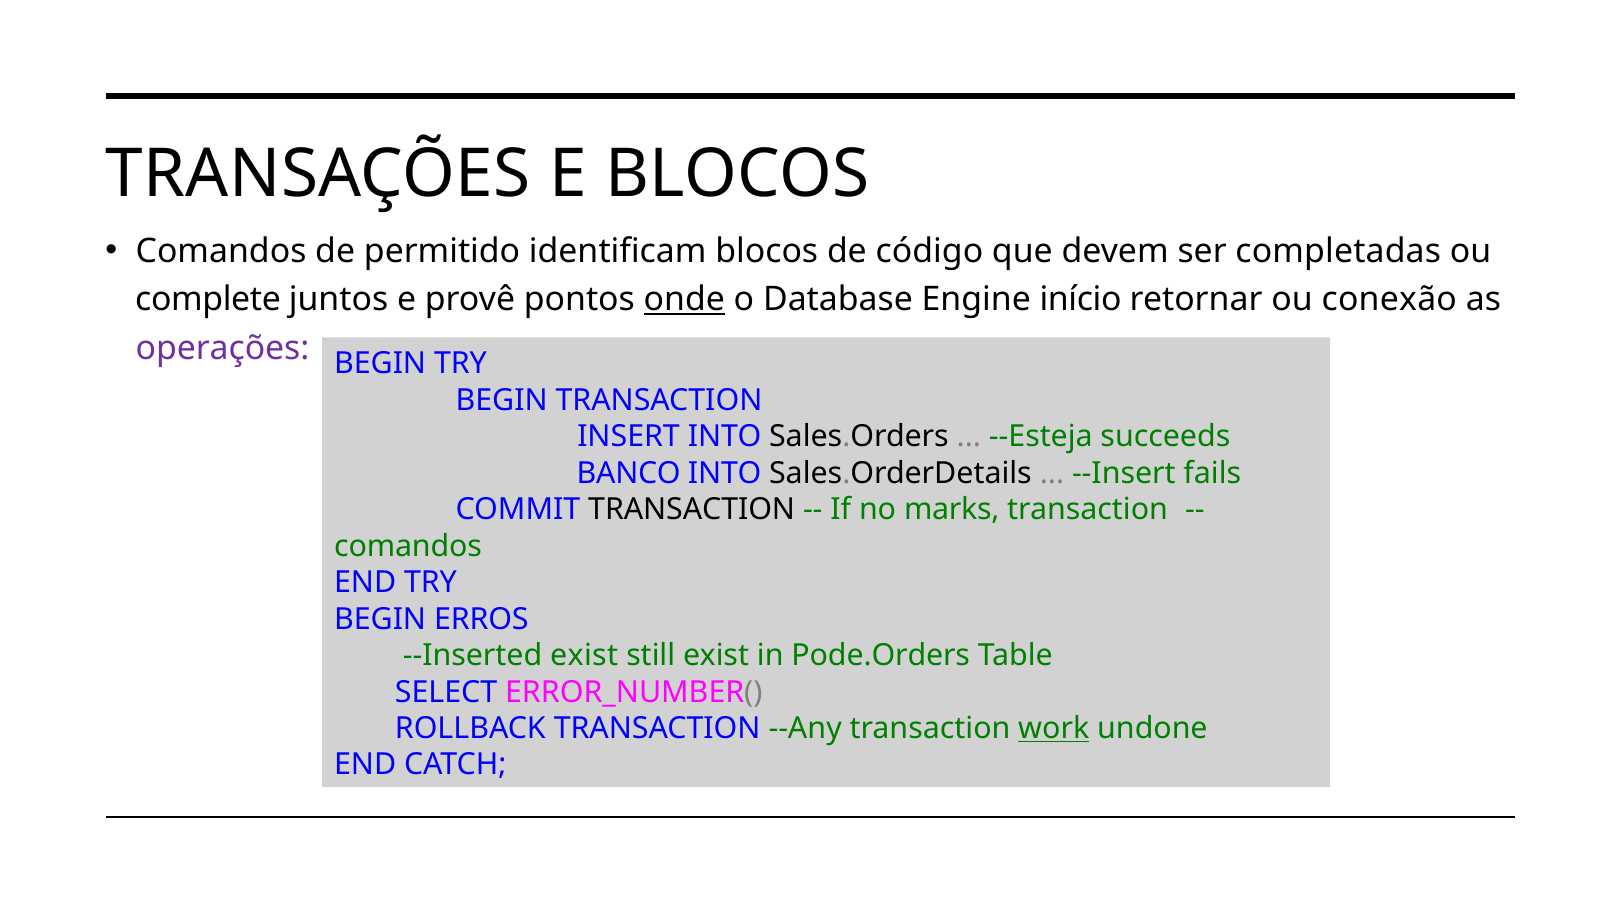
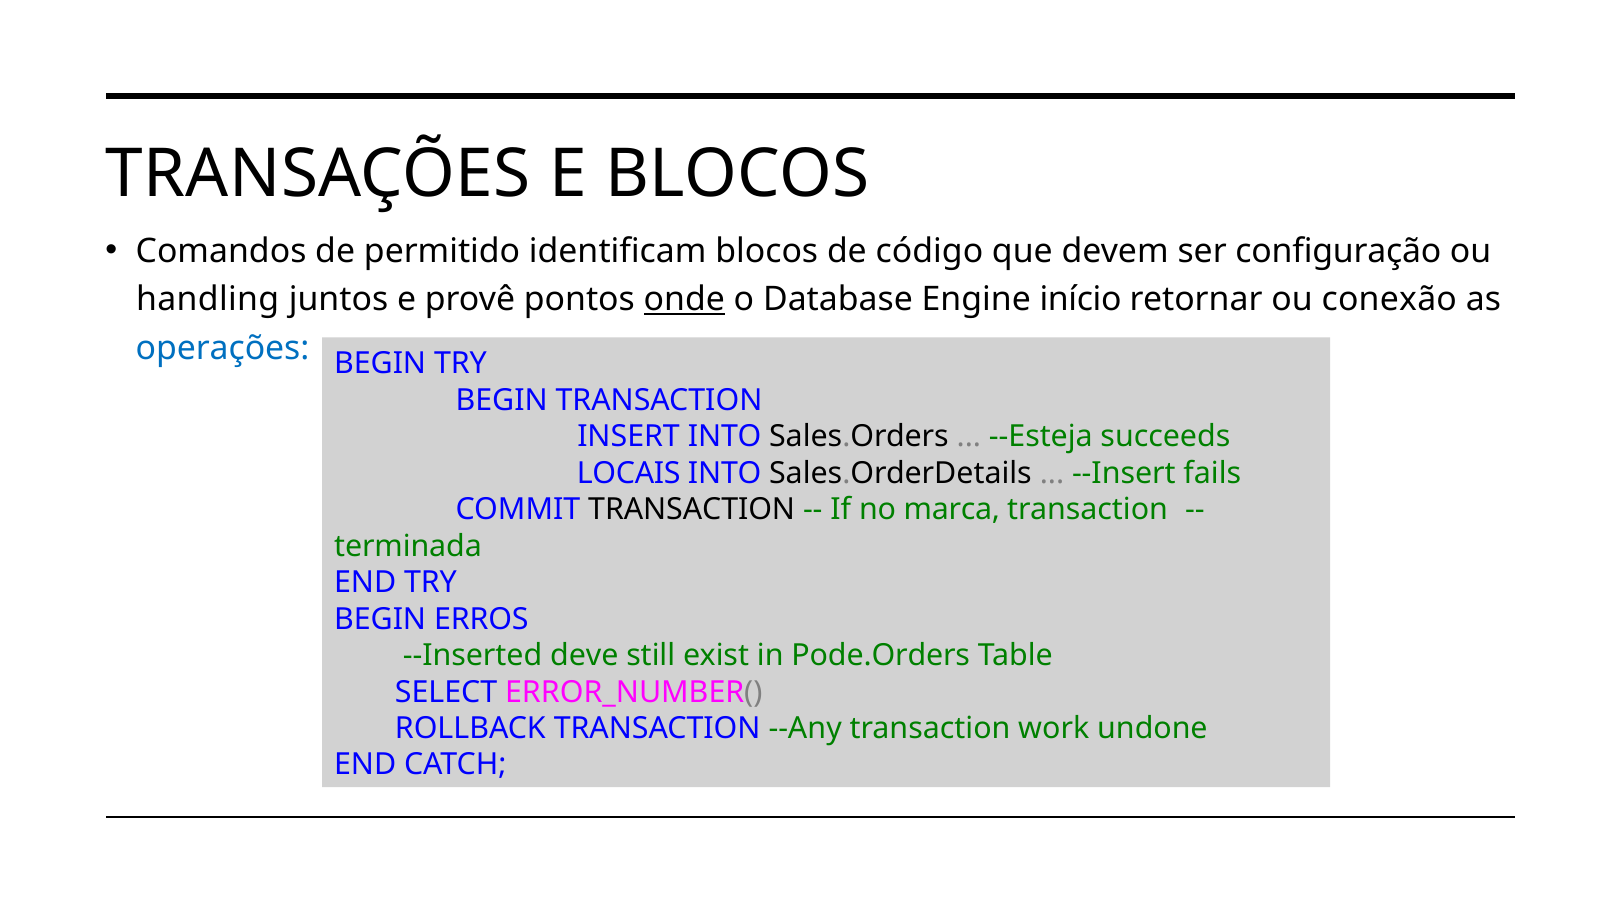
completadas: completadas -> configuração (1338, 251)
complete: complete -> handling (208, 300)
operações colour: purple -> blue (223, 348)
BANCO: BANCO -> LOCAIS (629, 473)
marks: marks -> marca (952, 509)
comandos: comandos -> terminada (408, 546)
--Inserted exist: exist -> deve (584, 655)
work underline: present -> none (1054, 728)
